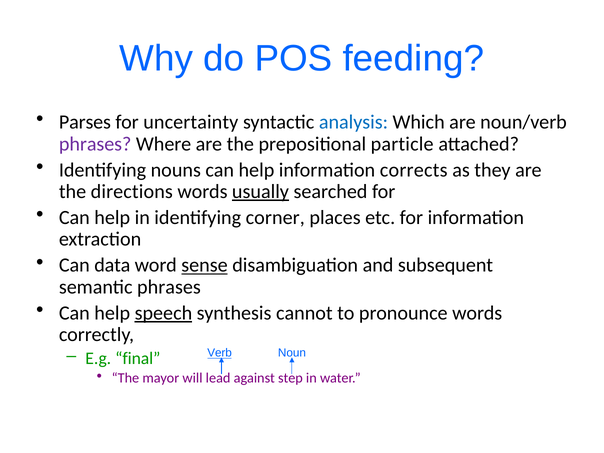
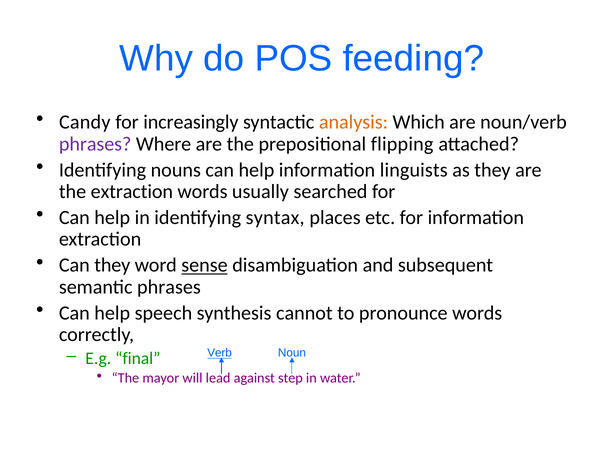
Parses: Parses -> Candy (85, 122)
uncertainty: uncertainty -> increasingly (191, 122)
analysis colour: blue -> orange (353, 122)
particle: particle -> flipping (402, 144)
corrects: corrects -> linguists (414, 170)
the directions: directions -> extraction (132, 192)
usually underline: present -> none (260, 192)
corner: corner -> syntax (275, 218)
Can data: data -> they (112, 265)
speech underline: present -> none (163, 313)
